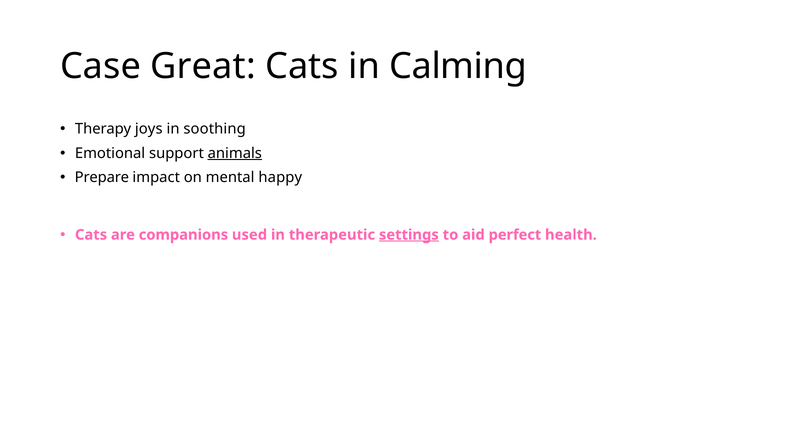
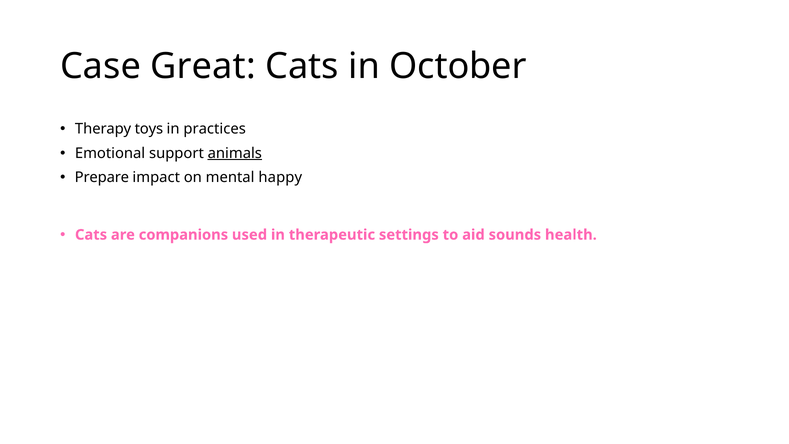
Calming: Calming -> October (458, 66)
joys: joys -> toys (149, 129)
soothing: soothing -> practices (215, 129)
settings underline: present -> none (409, 235)
perfect: perfect -> sounds (515, 235)
